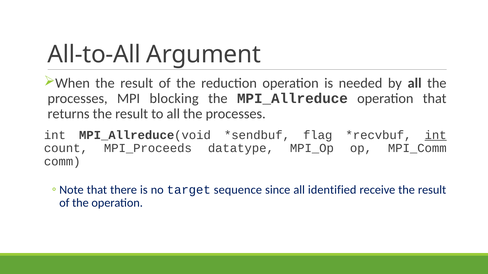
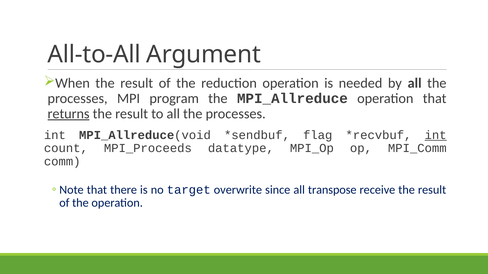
blocking: blocking -> program (174, 99)
returns underline: none -> present (69, 114)
sequence: sequence -> overwrite (238, 190)
identified: identified -> transpose (332, 190)
